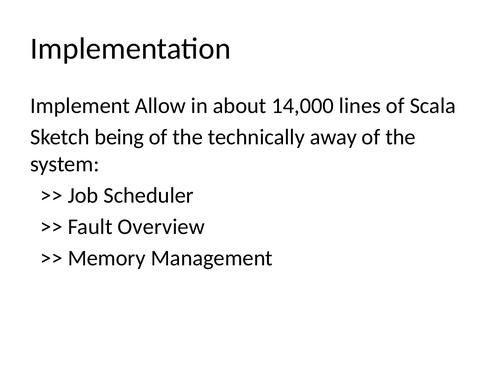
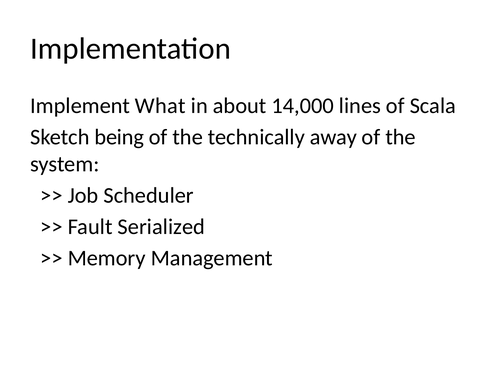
Allow: Allow -> What (160, 106)
Overview: Overview -> Serialized (161, 227)
